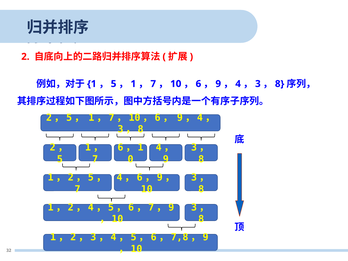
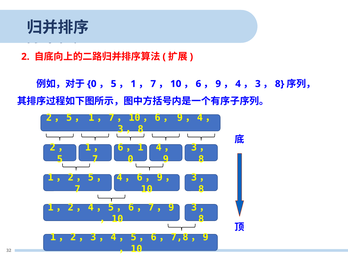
1: 1 -> 0 (92, 84)
